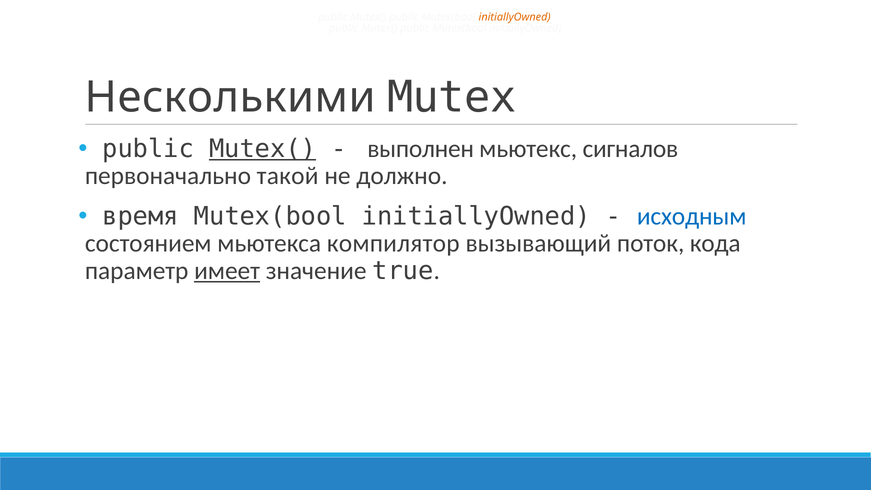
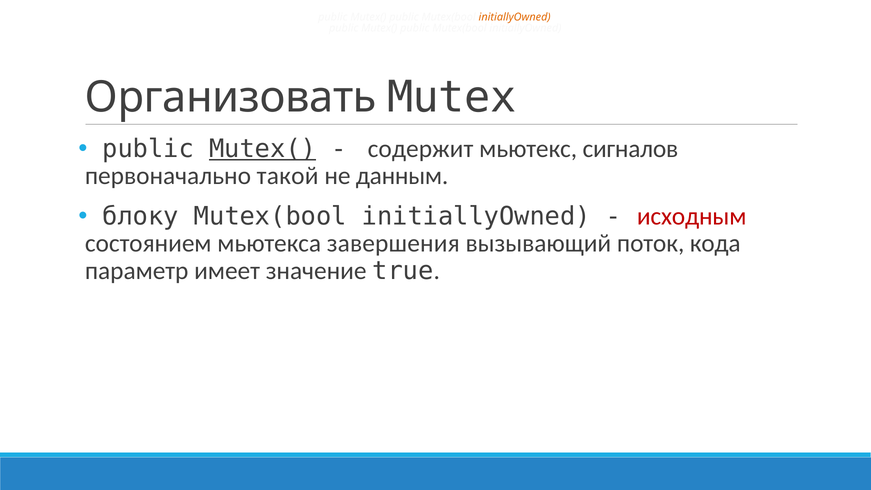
Несколькими: Несколькими -> Организовать (231, 98)
выполнен: выполнен -> содержит (420, 149)
должно: должно -> данным (402, 176)
время: время -> блоку (141, 216)
исходным colour: blue -> red (692, 216)
компилятор: компилятор -> завершения (393, 244)
имеет underline: present -> none (227, 271)
